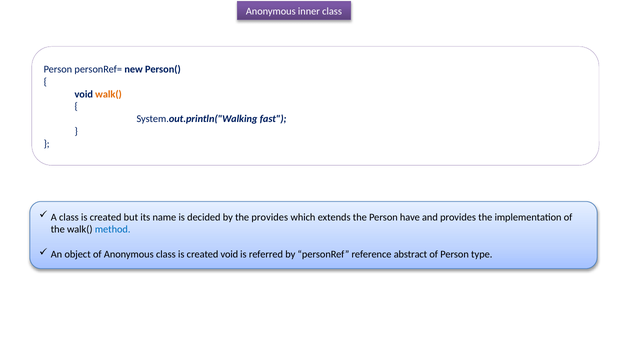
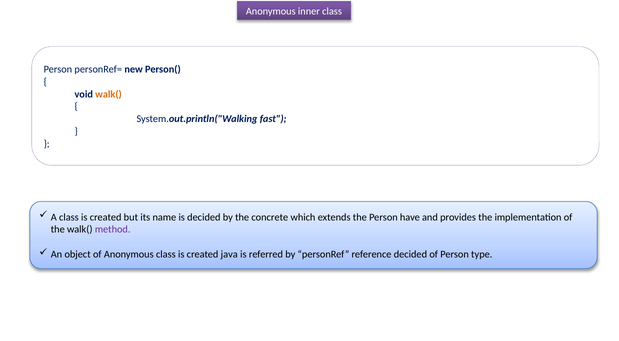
the provides: provides -> concrete (270, 217)
method colour: blue -> purple (113, 229)
created void: void -> java (229, 254)
reference abstract: abstract -> decided (410, 254)
